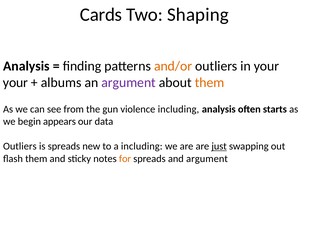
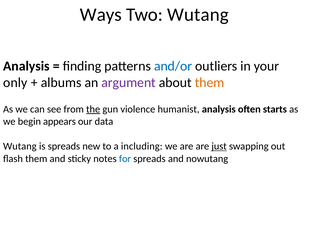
Cards: Cards -> Ways (101, 15)
Two Shaping: Shaping -> Wutang (198, 15)
and/or colour: orange -> blue (173, 66)
your: your -> only (15, 82)
the underline: none -> present (93, 109)
violence including: including -> humanist (179, 109)
Outliers: Outliers -> Wutang (20, 146)
for colour: orange -> blue (125, 158)
and argument: argument -> nowutang (207, 158)
